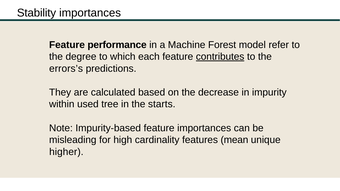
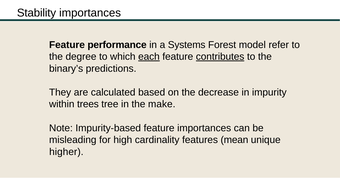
Machine: Machine -> Systems (187, 45)
each underline: none -> present (149, 57)
errors’s: errors’s -> binary’s (66, 69)
used: used -> trees (88, 104)
starts: starts -> make (162, 104)
